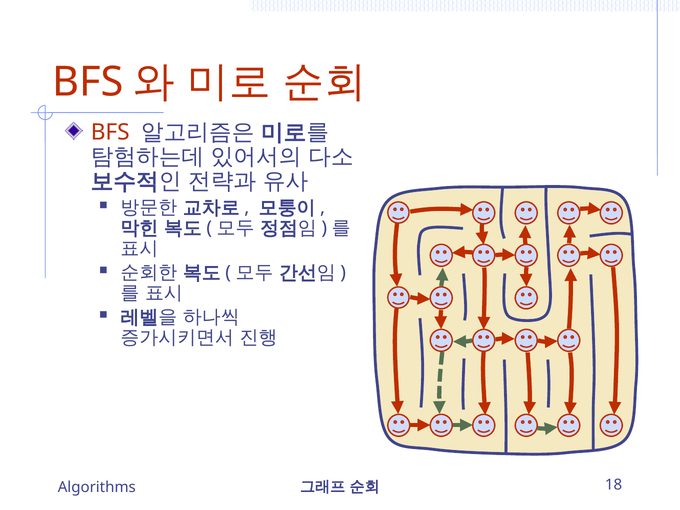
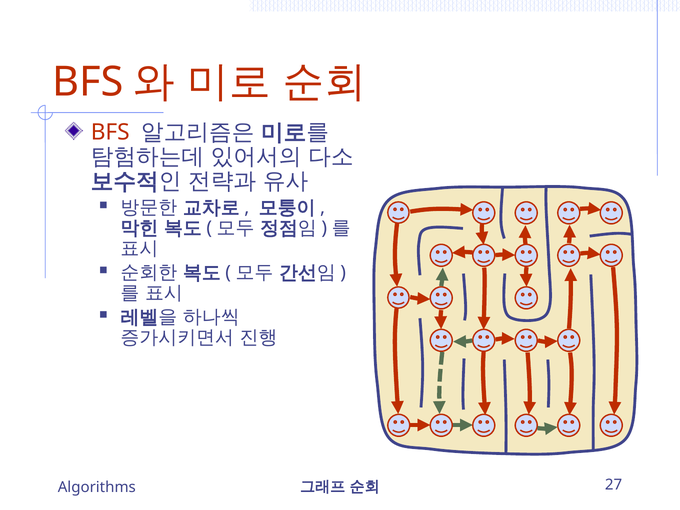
18: 18 -> 27 (614, 485)
